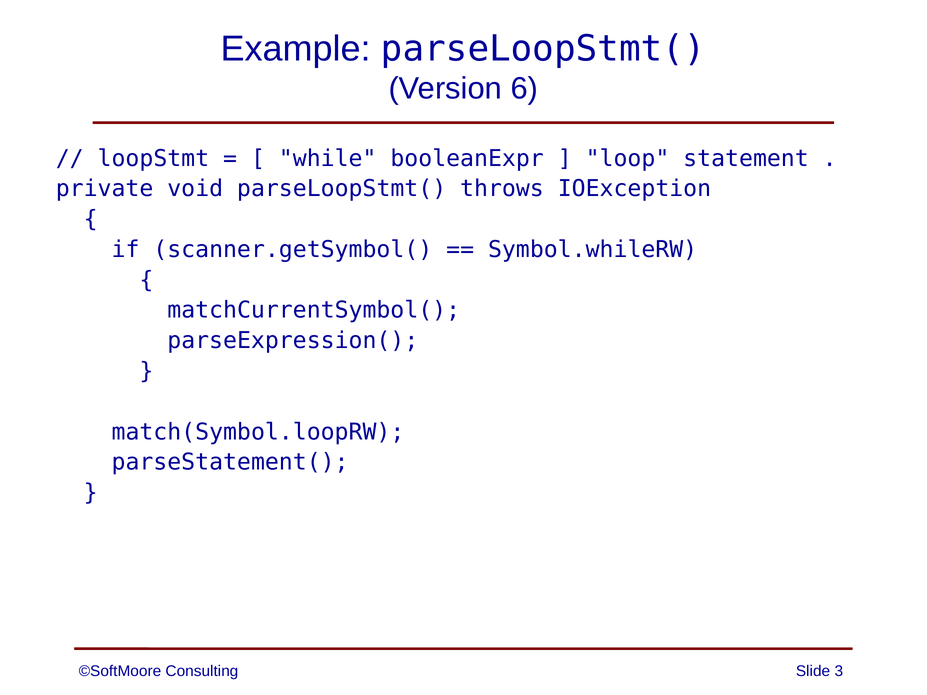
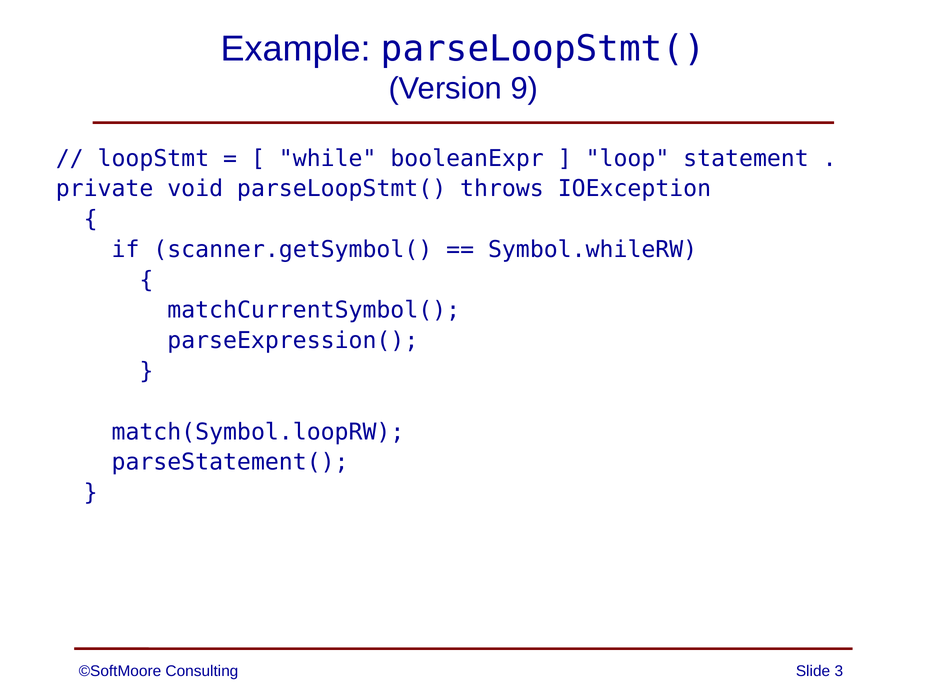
6: 6 -> 9 (524, 89)
